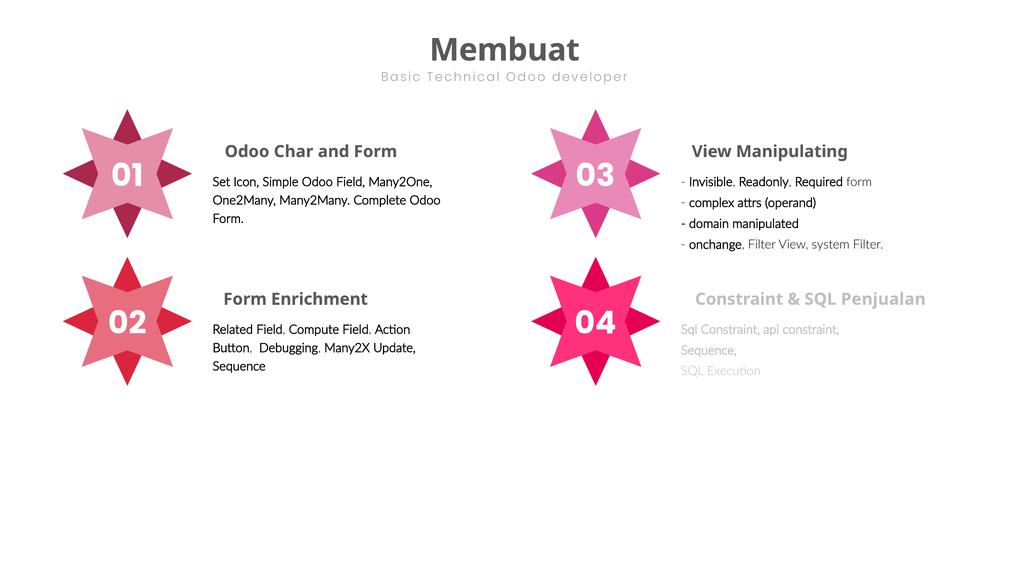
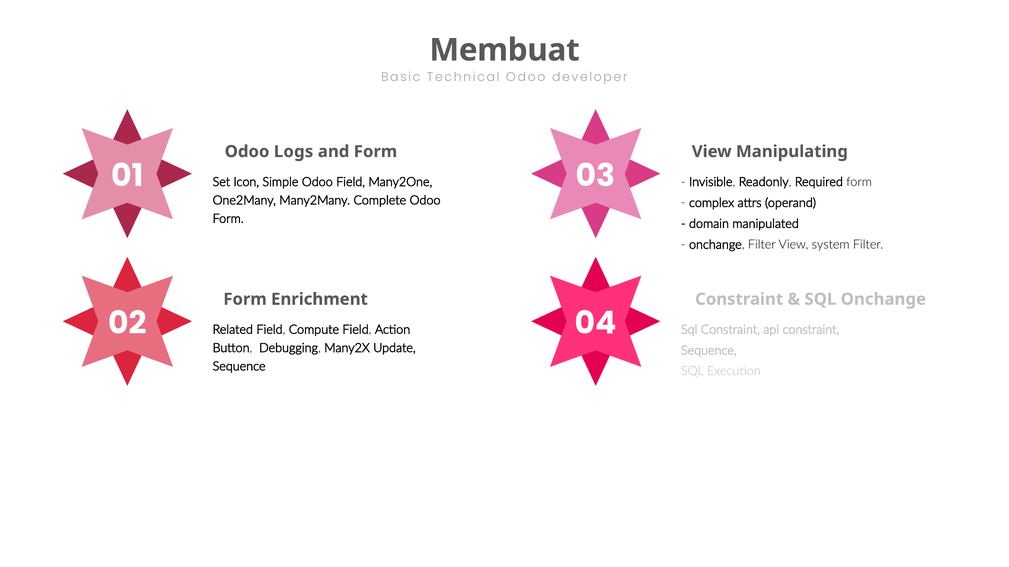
Char: Char -> Logs (294, 152)
SQL Penjualan: Penjualan -> Onchange (883, 300)
